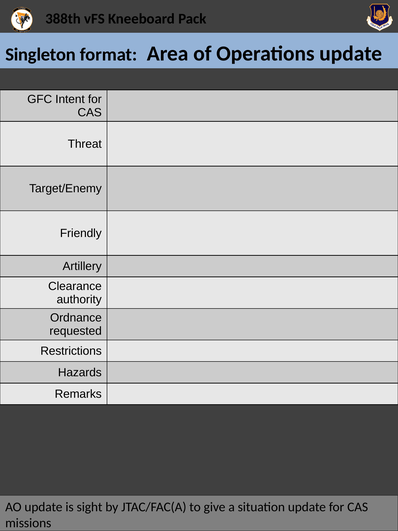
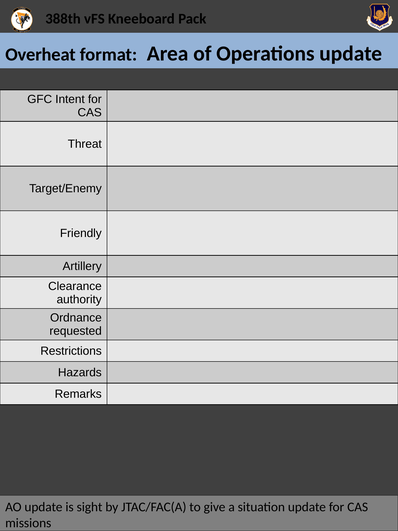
Singleton: Singleton -> Overheat (41, 54)
